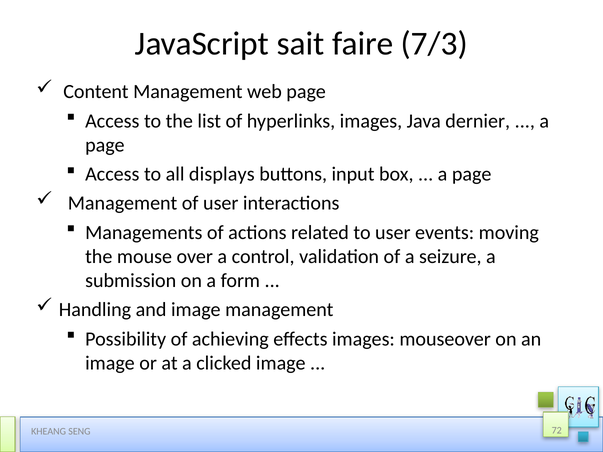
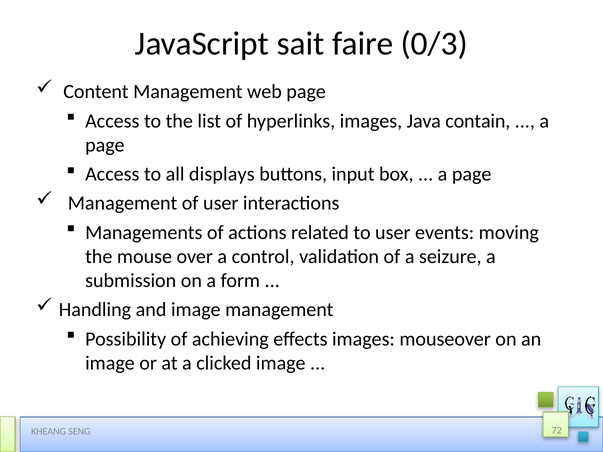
7/3: 7/3 -> 0/3 (434, 44)
dernier: dernier -> contain (478, 121)
